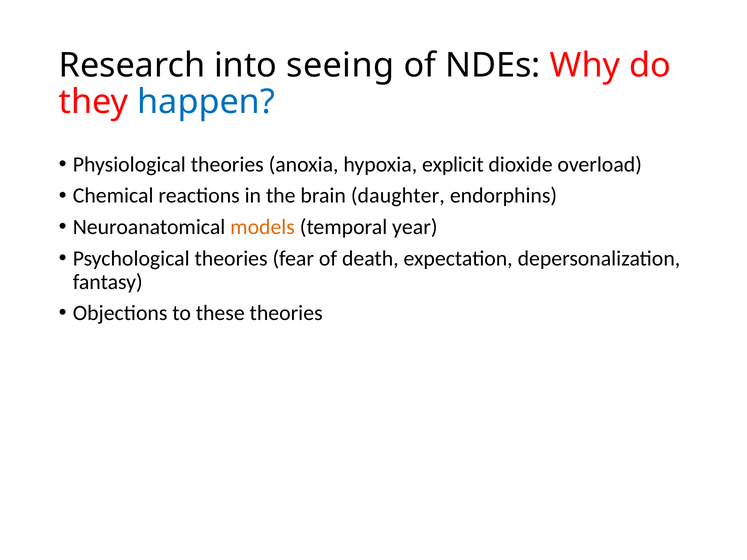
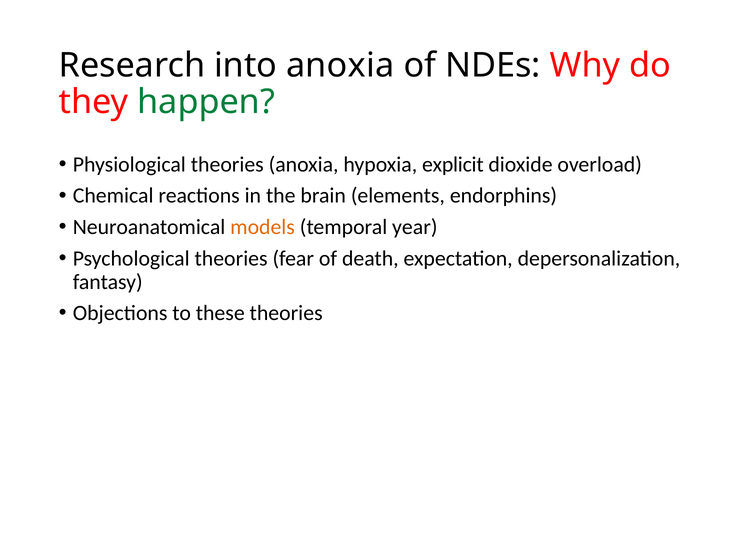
into seeing: seeing -> anoxia (340, 65)
happen colour: blue -> green (206, 102)
daughter: daughter -> elements (398, 196)
